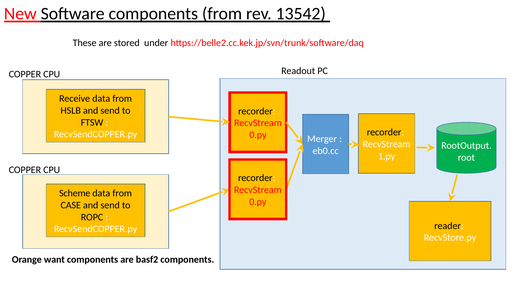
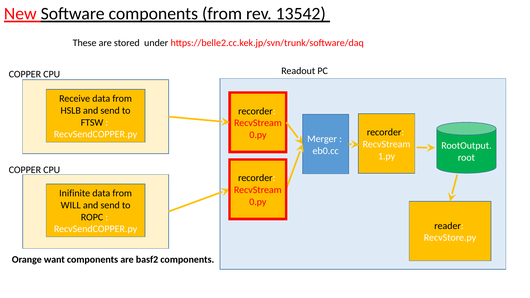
Scheme: Scheme -> Inifinite (75, 193)
CASE: CASE -> WILL (71, 205)
